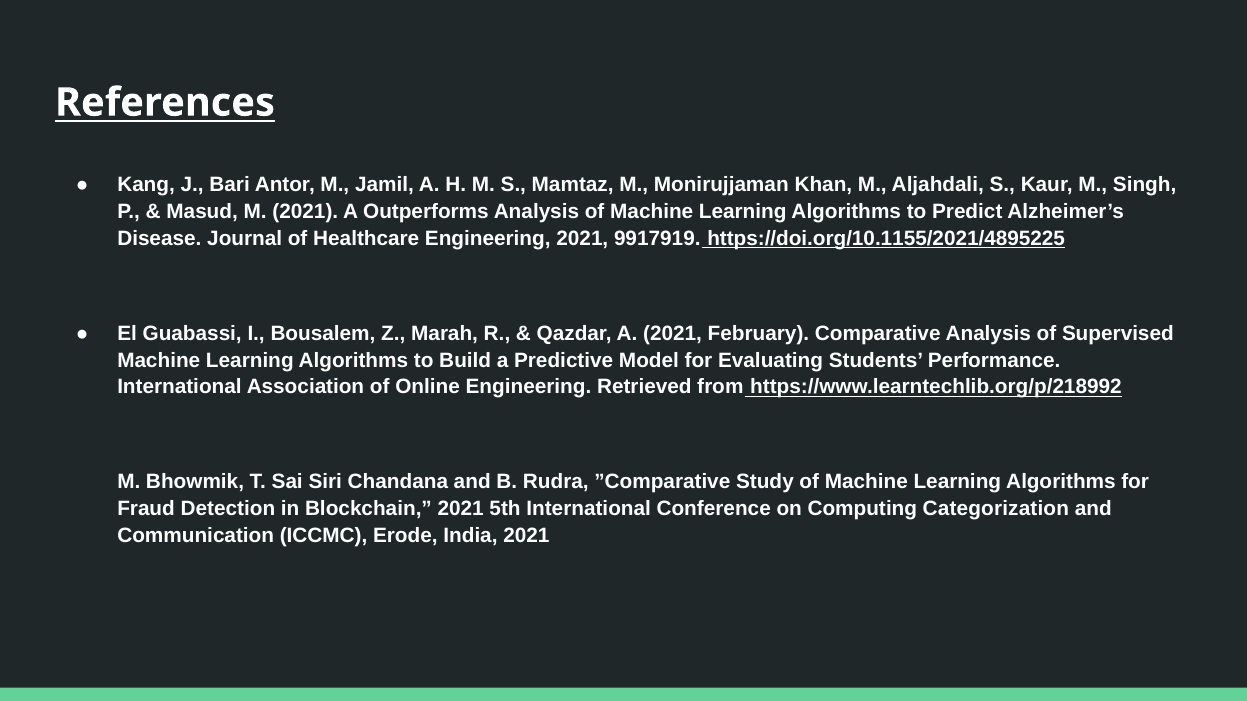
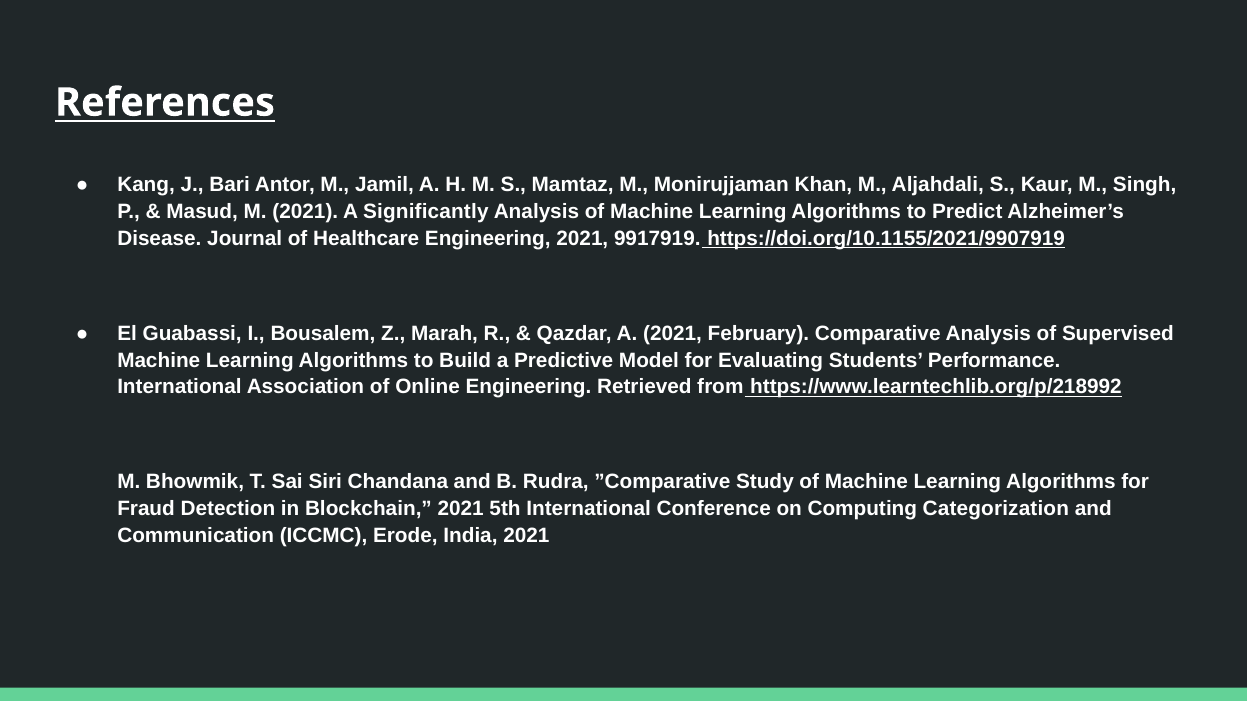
Outperforms: Outperforms -> Significantly (426, 212)
https://doi.org/10.1155/2021/4895225: https://doi.org/10.1155/2021/4895225 -> https://doi.org/10.1155/2021/9907919 (886, 239)
